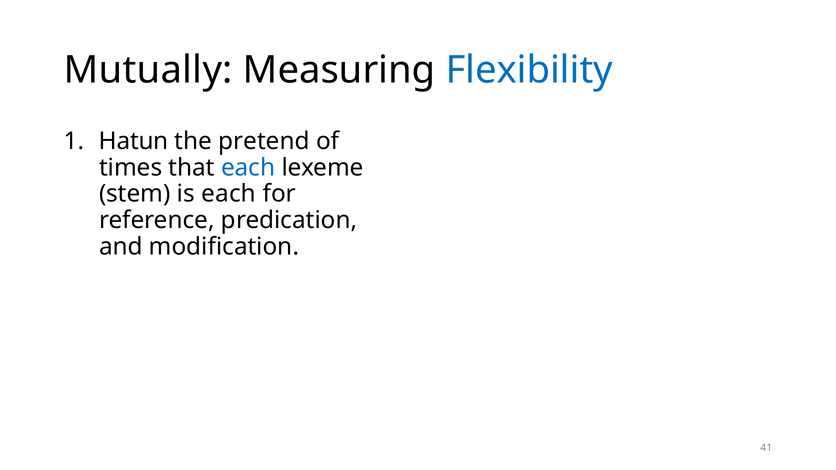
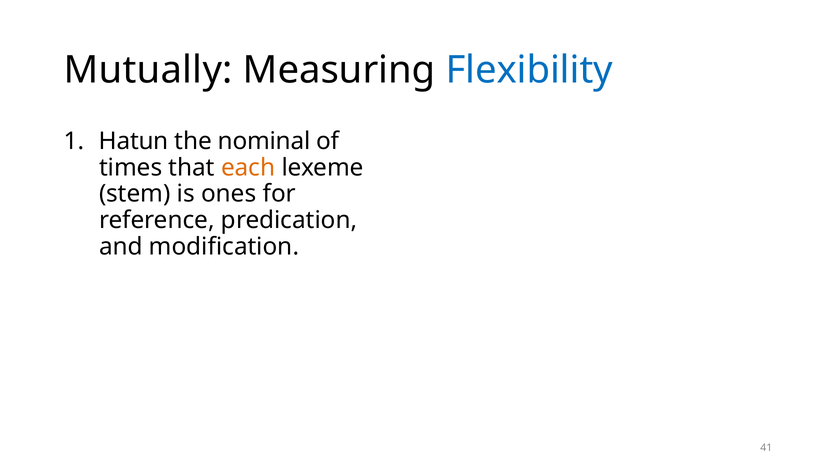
pretend: pretend -> nominal (264, 141)
each colour: blue -> orange (248, 168)
is each: each -> ones (229, 194)
